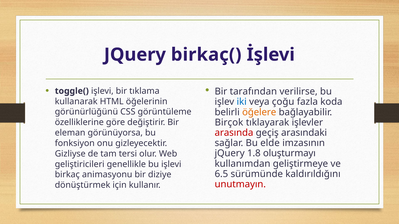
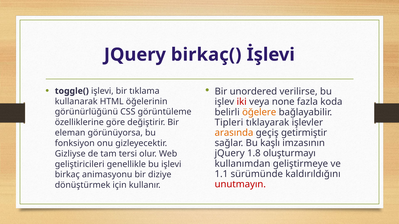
tarafından: tarafından -> unordered (253, 92)
iki colour: blue -> red (242, 102)
çoğu: çoğu -> none (283, 102)
Birçok: Birçok -> Tipleri (229, 123)
arasında colour: red -> orange (234, 133)
arasındaki: arasındaki -> getirmiştir (304, 133)
elde: elde -> kaşlı (270, 143)
6.5: 6.5 -> 1.1 (221, 174)
